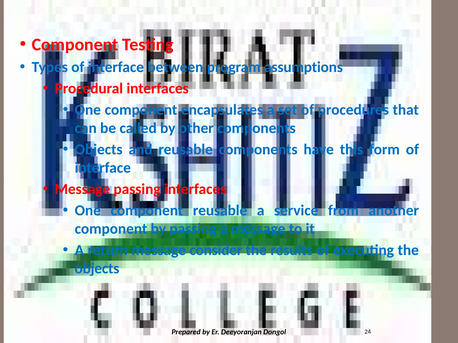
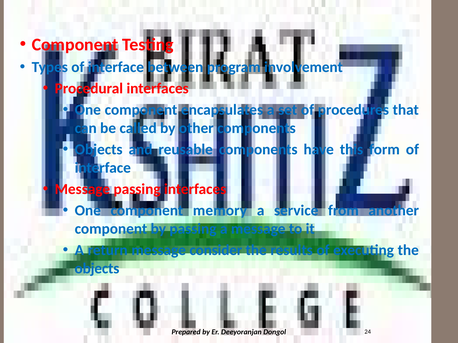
assumptions: assumptions -> involvement (303, 67)
component reusable: reusable -> memory (220, 211)
